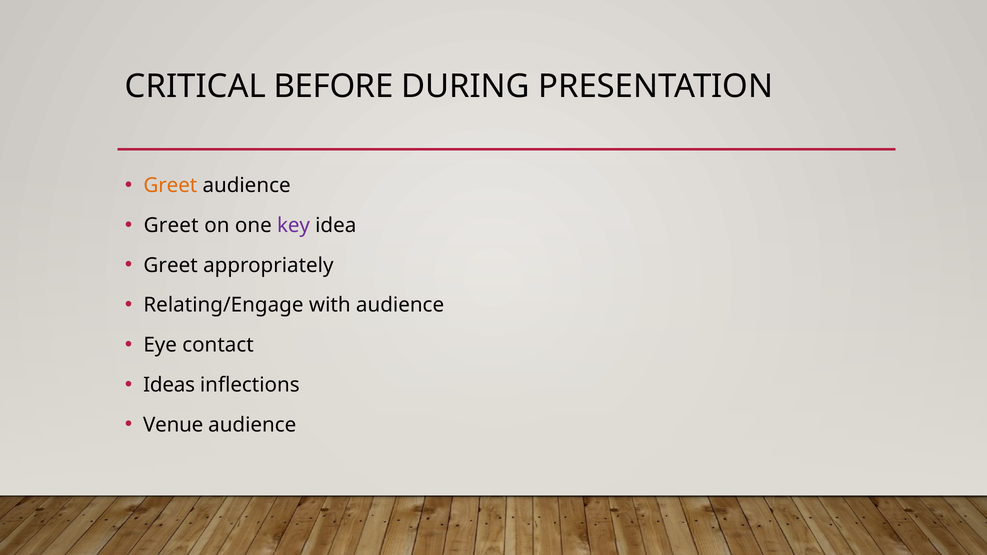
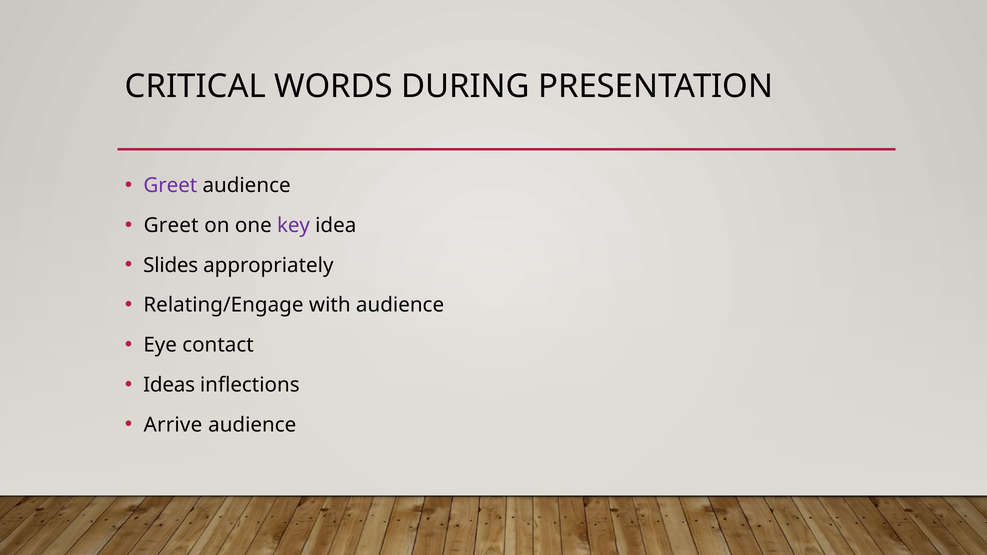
BEFORE: BEFORE -> WORDS (333, 86)
Greet colour: orange -> purple (170, 186)
Greet: Greet -> Slides (171, 265)
Venue: Venue -> Arrive (173, 425)
